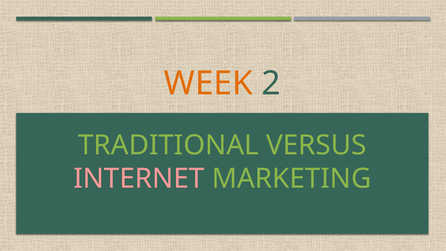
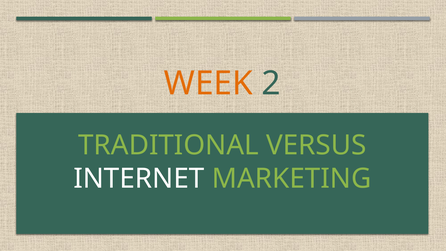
INTERNET colour: pink -> white (139, 179)
